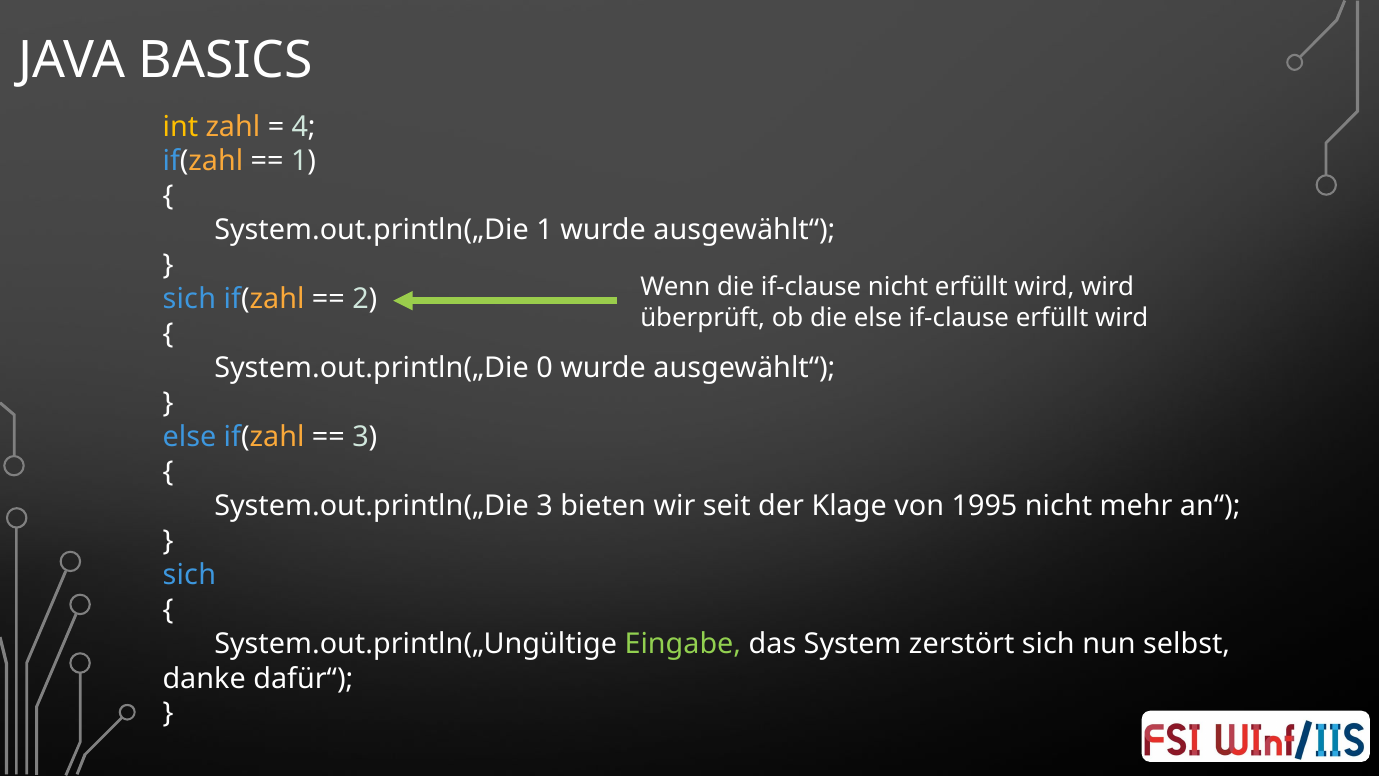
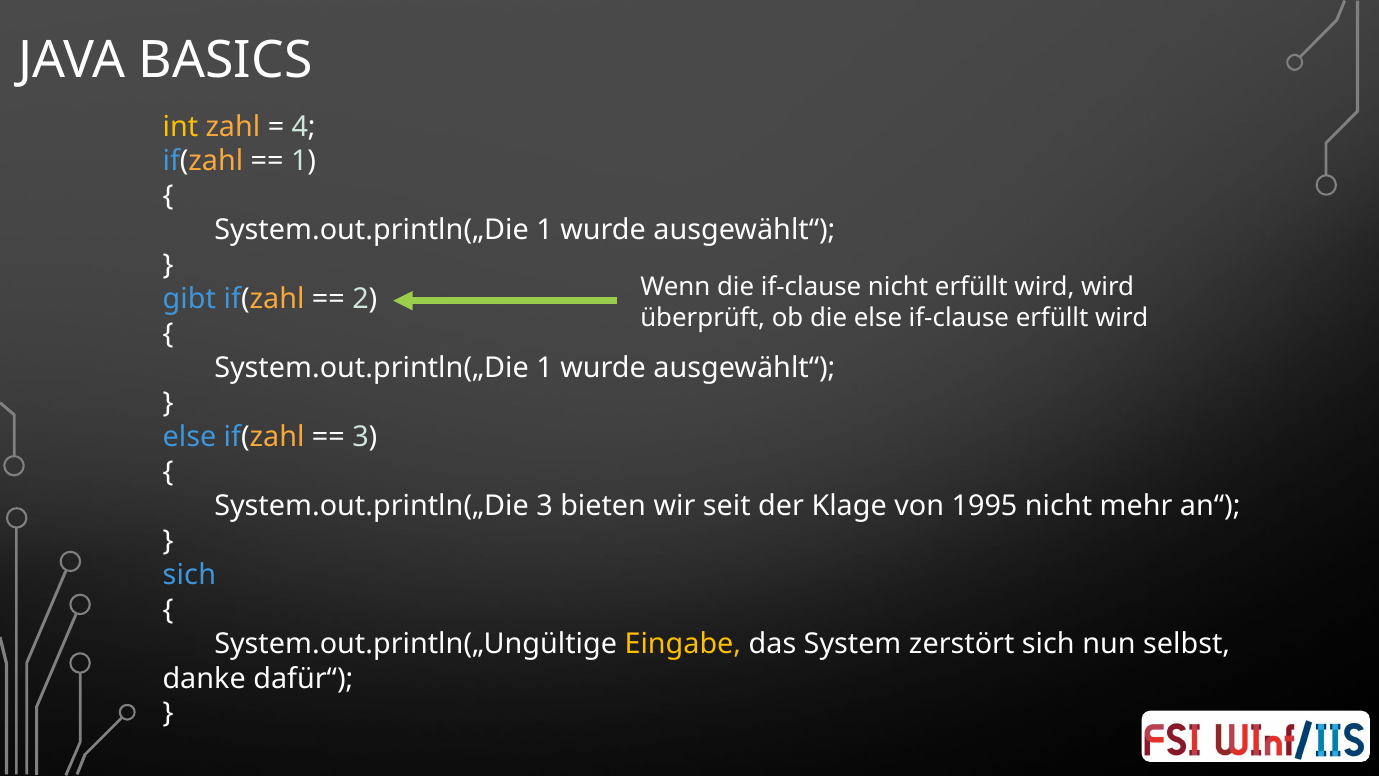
sich: sich -> gibt (189, 299)
0: 0 -> 1 (545, 368)
Eingabe colour: light green -> yellow (683, 644)
